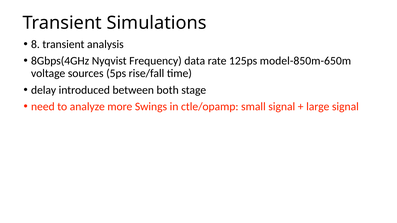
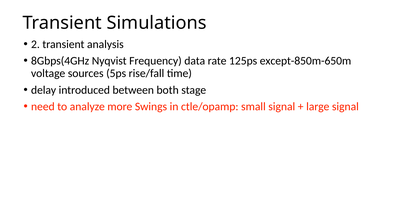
8: 8 -> 2 (35, 44)
model-850m-650m: model-850m-650m -> except-850m-650m (305, 61)
